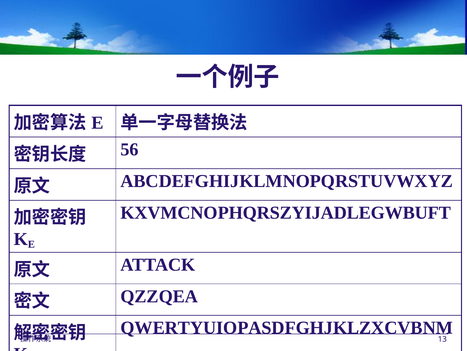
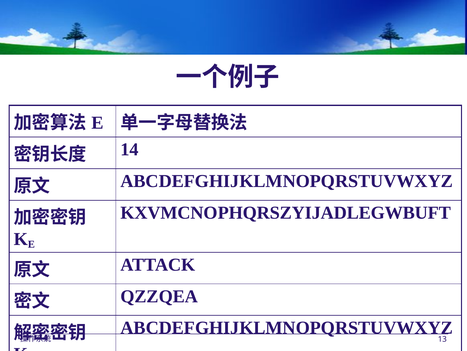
56: 56 -> 14 (130, 149)
QWERTYUIOPASDFGHJKLZXCVBNM: QWERTYUIOPASDFGHJKLZXCVBNM -> ABCDEFGHIJKLMNOPQRSTUVWXYZ (287, 327)
